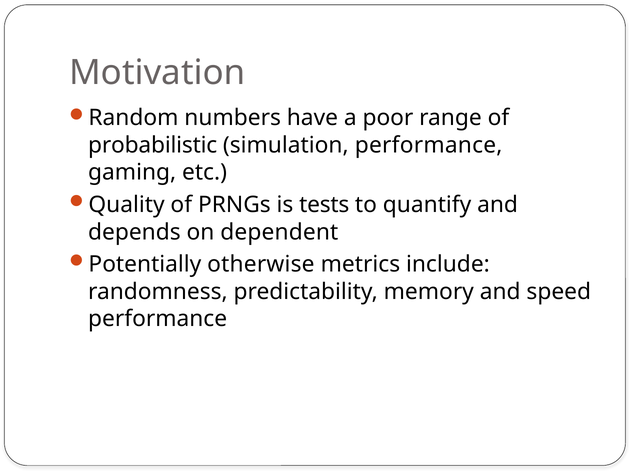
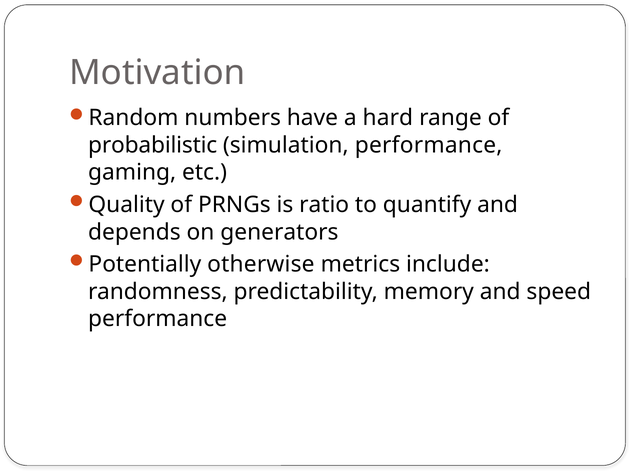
poor: poor -> hard (388, 118)
tests: tests -> ratio (324, 205)
dependent: dependent -> generators (279, 232)
